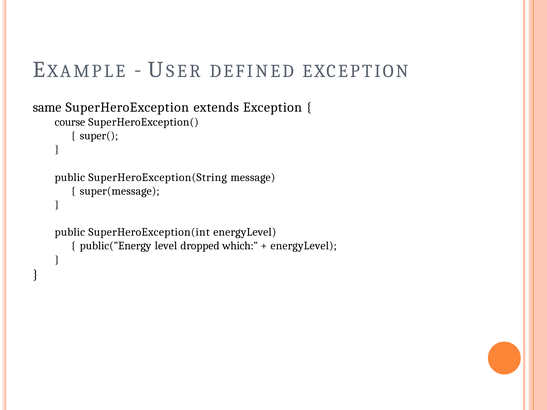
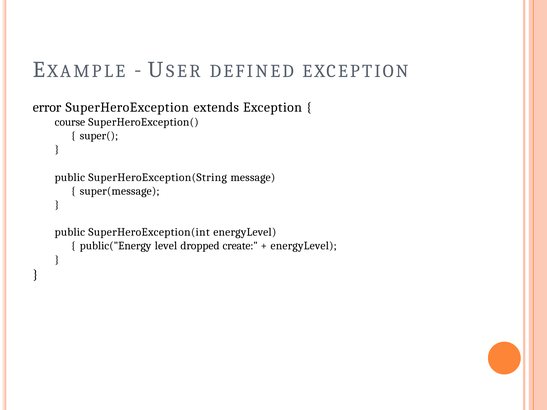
same: same -> error (47, 107)
which: which -> create (240, 246)
